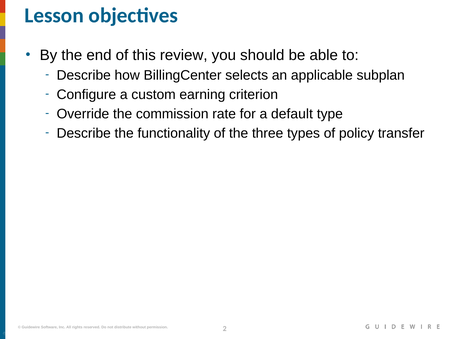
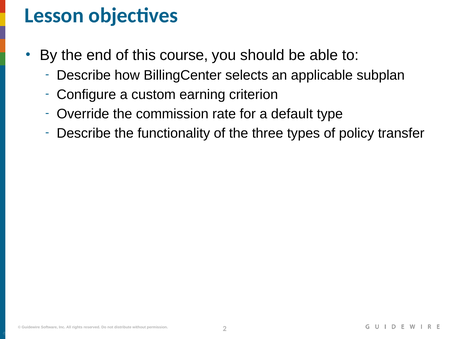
review: review -> course (184, 55)
